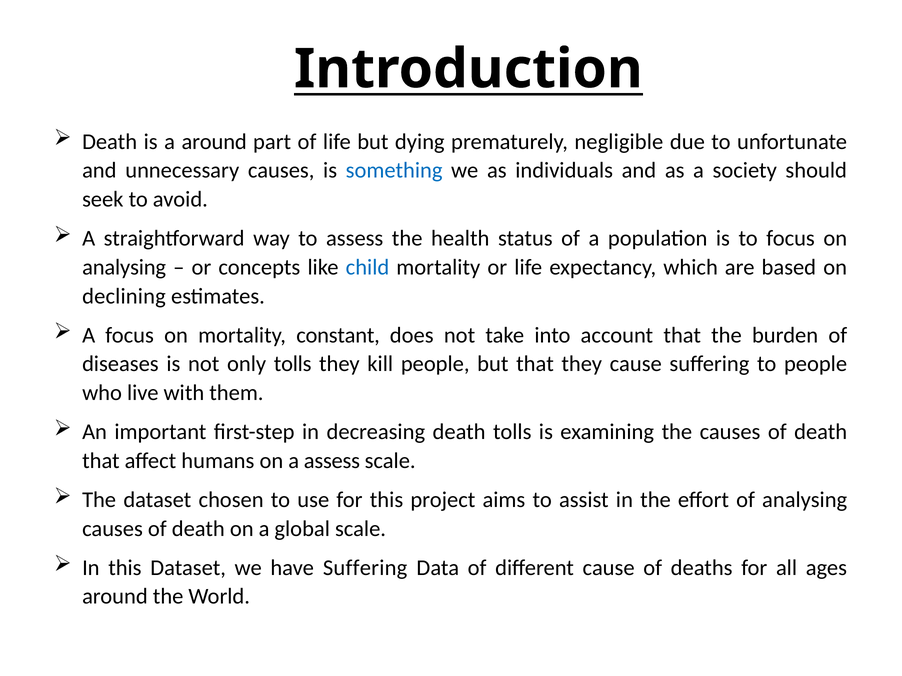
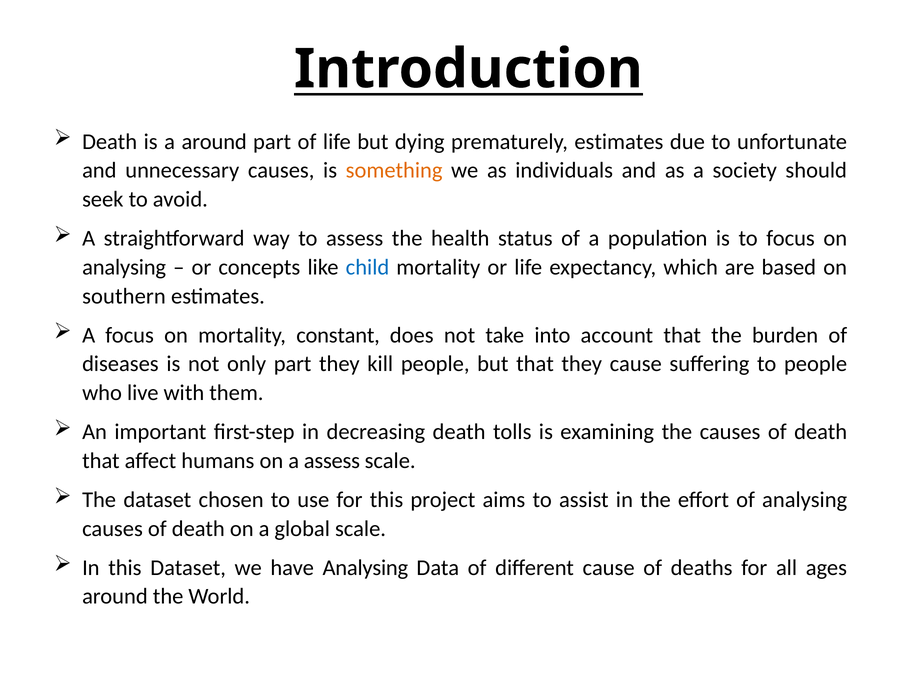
prematurely negligible: negligible -> estimates (619, 142)
something colour: blue -> orange (394, 171)
declining: declining -> southern (124, 296)
only tolls: tolls -> part (293, 364)
have Suffering: Suffering -> Analysing (365, 568)
